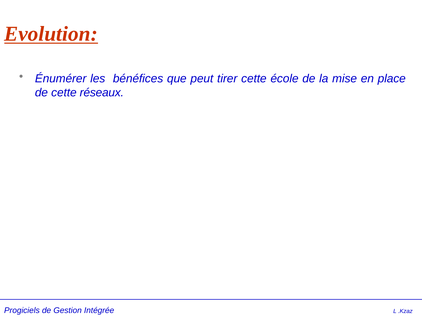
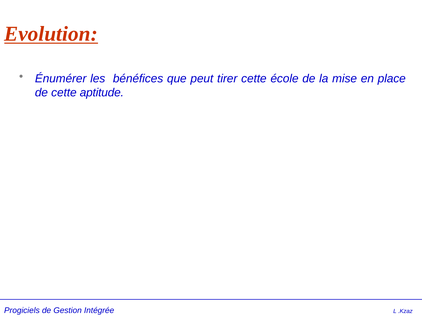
réseaux: réseaux -> aptitude (102, 92)
